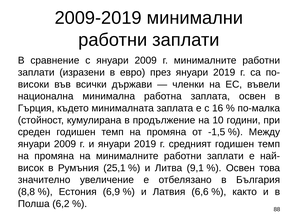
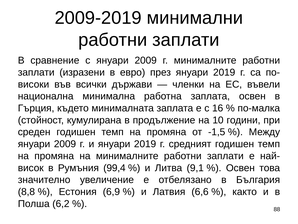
25,1: 25,1 -> 99,4 (114, 168)
